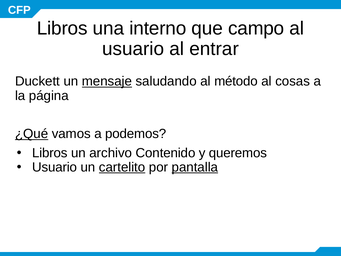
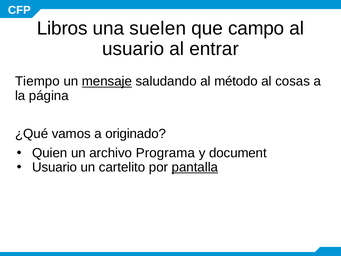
interno: interno -> suelen (158, 28)
Duckett: Duckett -> Tiempo (37, 81)
¿Qué underline: present -> none (32, 134)
podemos: podemos -> originado (136, 134)
Libros: Libros -> Quien (50, 153)
Contenido: Contenido -> Programa (165, 153)
queremos: queremos -> document (238, 153)
cartelito underline: present -> none (122, 167)
